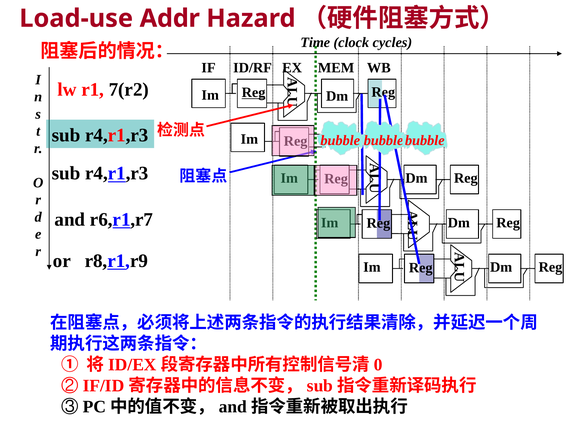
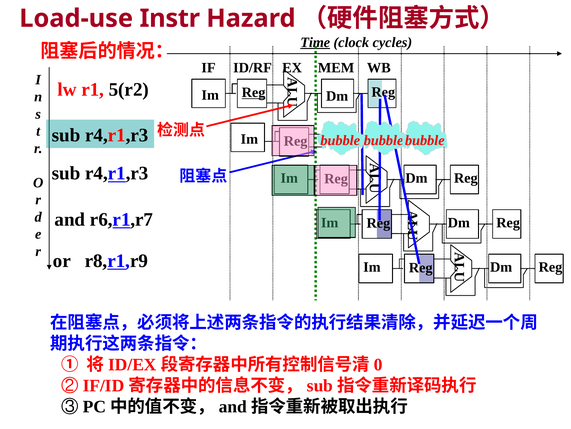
Addr: Addr -> Instr (170, 18)
Time underline: none -> present (315, 42)
7(r2: 7(r2 -> 5(r2 (129, 89)
